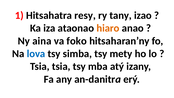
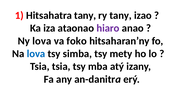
Hitsahatra resy: resy -> tany (85, 15)
hiaro colour: orange -> purple (108, 28)
Ny aina: aina -> lova (42, 41)
